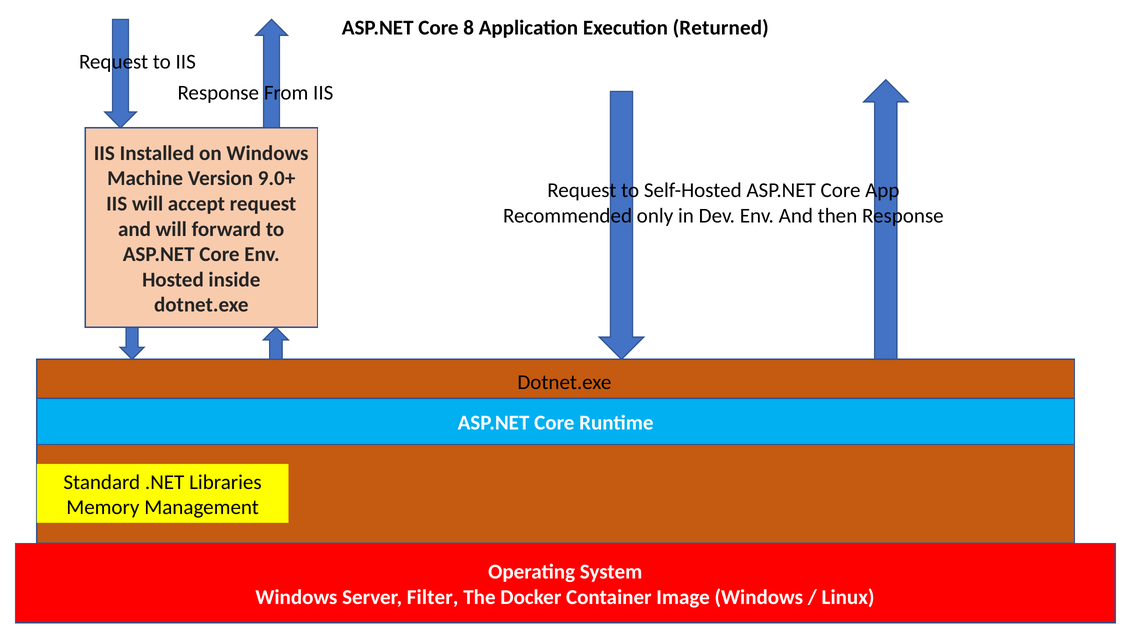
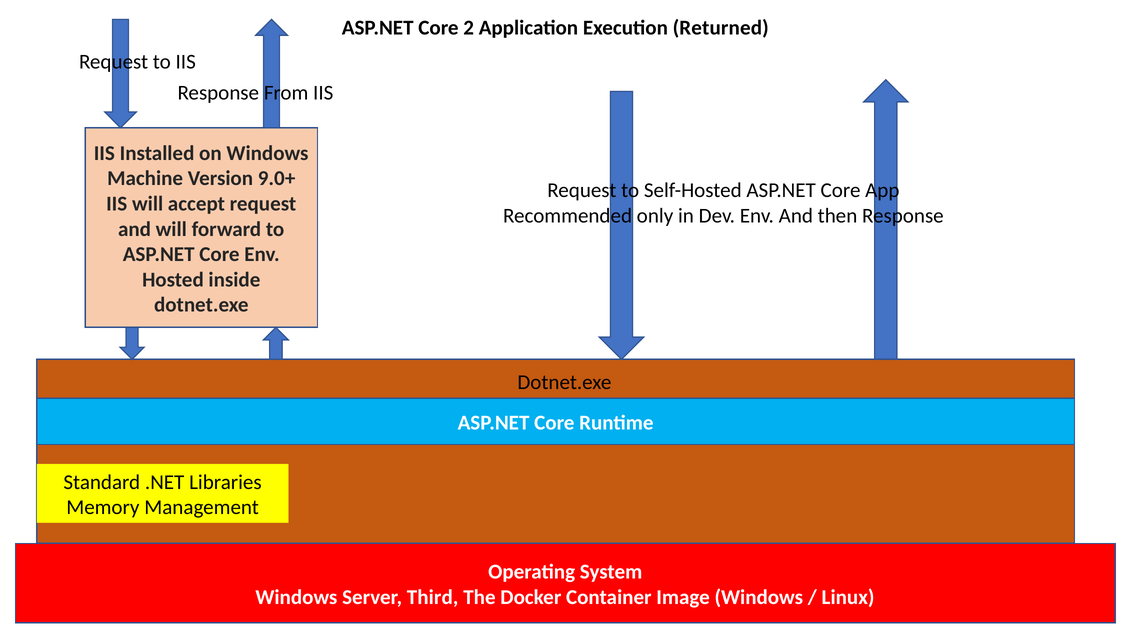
8: 8 -> 2 (469, 28)
Filter: Filter -> Third (433, 597)
